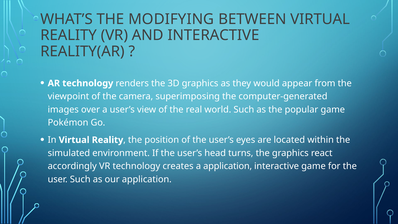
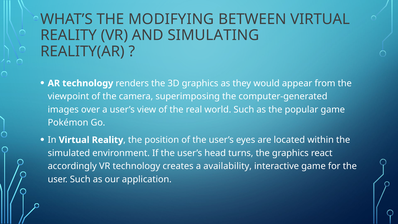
AND INTERACTIVE: INTERACTIVE -> SIMULATING (213, 35)
a application: application -> availability (228, 166)
